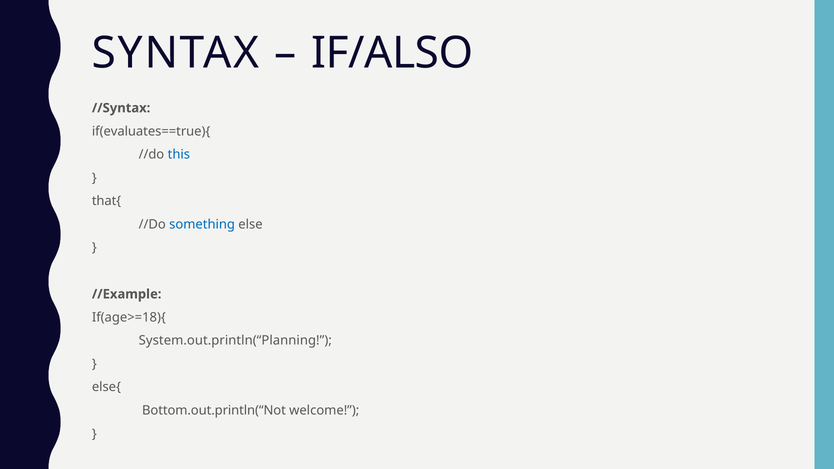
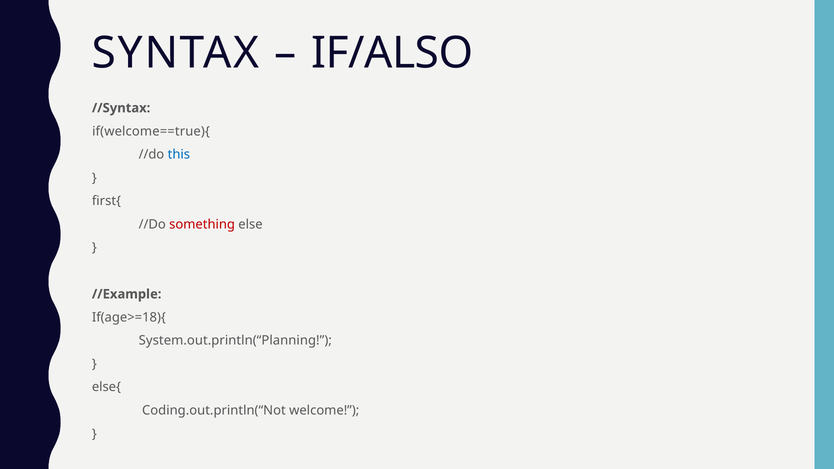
if(evaluates==true){: if(evaluates==true){ -> if(welcome==true){ (151, 131)
that{: that{ -> first{ (106, 201)
something colour: blue -> red (202, 224)
Bottom.out.println(“Not: Bottom.out.println(“Not -> Coding.out.println(“Not (214, 411)
